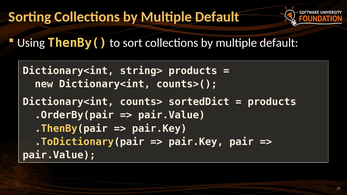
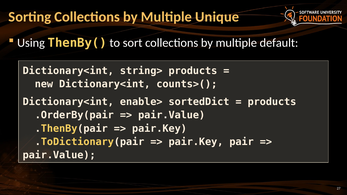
Default: Default -> Unique (217, 17)
counts>: counts> -> enable> (141, 102)
